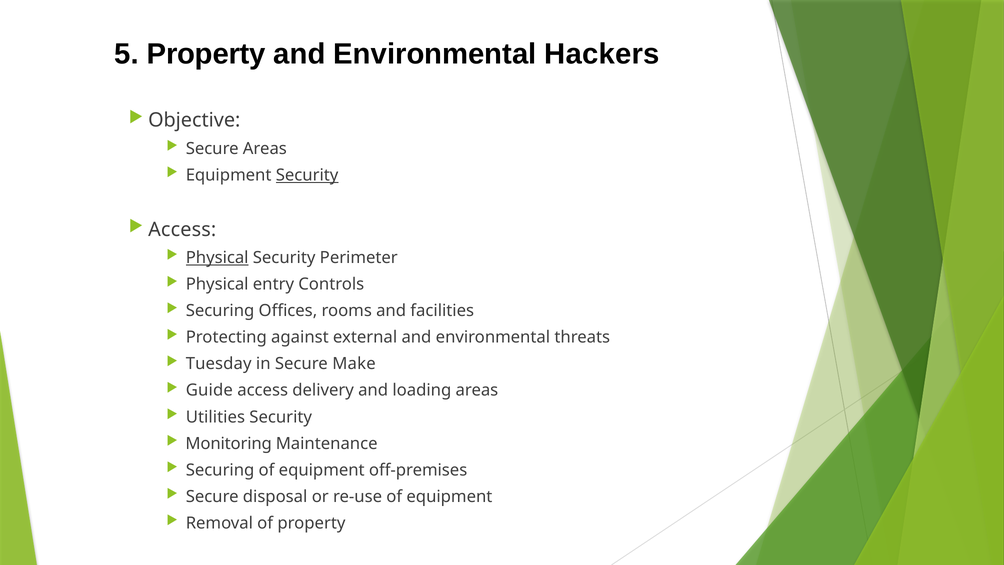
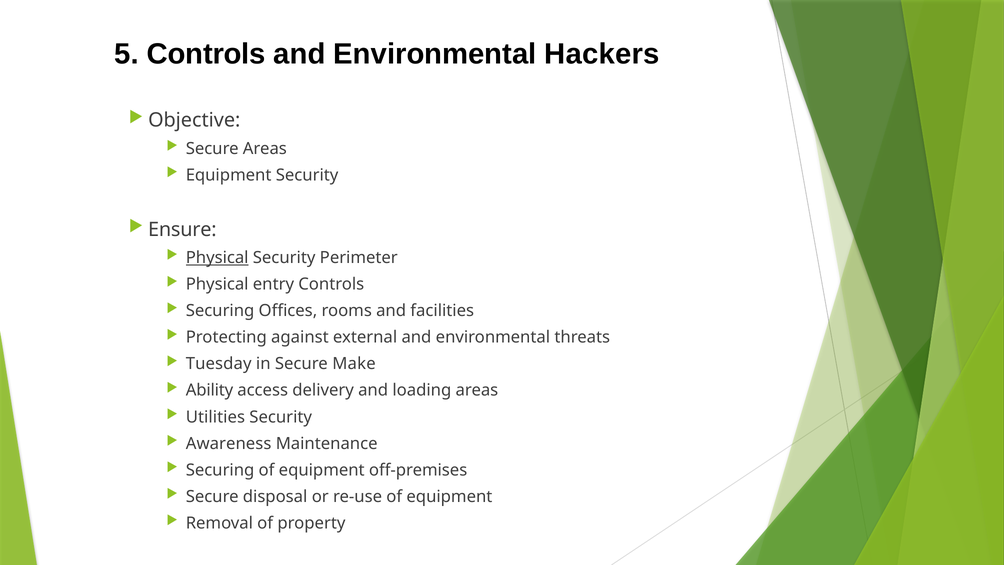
5 Property: Property -> Controls (206, 54)
Security underline: present -> none (307, 175)
Access: Access -> Ensure (182, 229)
Guide: Guide -> Ability (210, 390)
Monitoring: Monitoring -> Awareness (229, 443)
